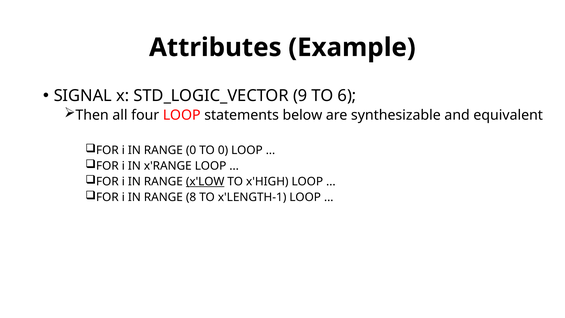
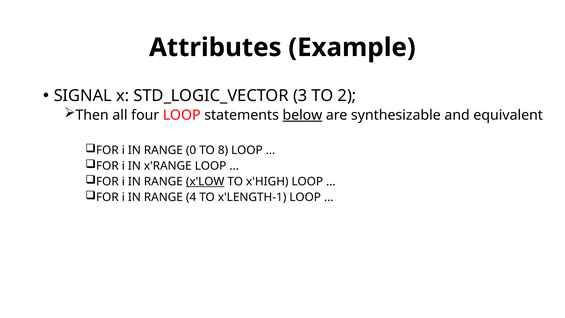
9: 9 -> 3 (300, 96)
6: 6 -> 2 (347, 96)
below underline: none -> present (302, 115)
TO 0: 0 -> 8 (223, 150)
8: 8 -> 4 (191, 197)
